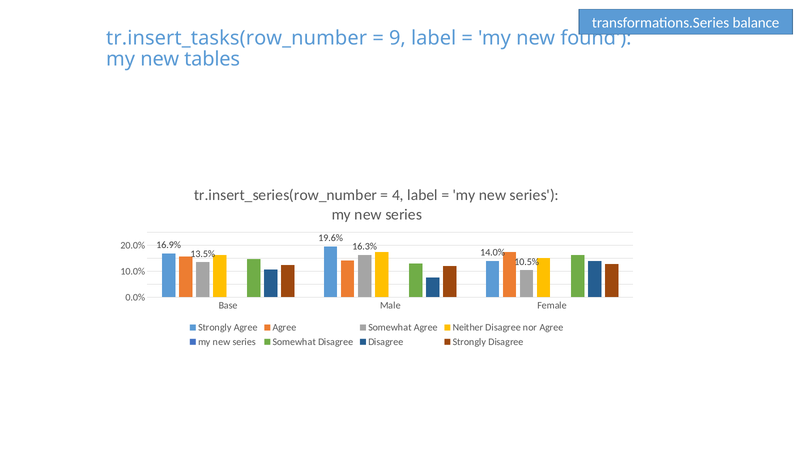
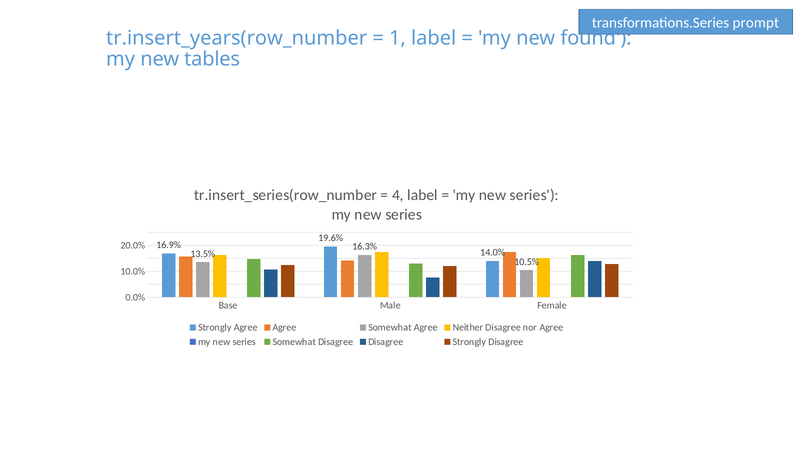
balance: balance -> prompt (756, 23)
tr.insert_tasks(row_number: tr.insert_tasks(row_number -> tr.insert_years(row_number (237, 38)
9: 9 -> 1 (397, 38)
